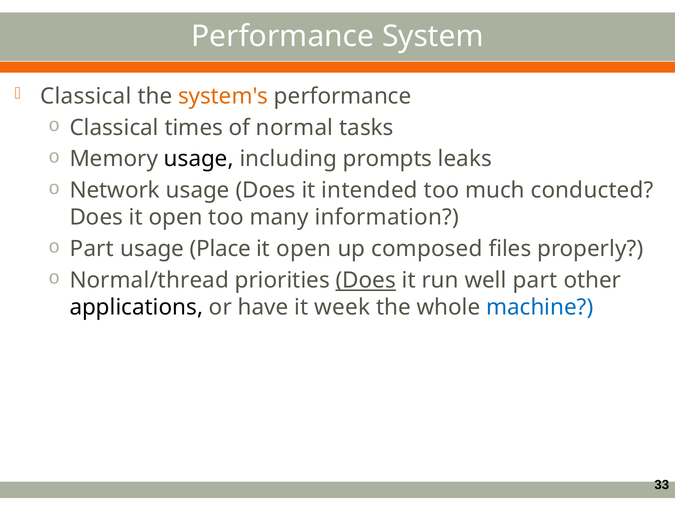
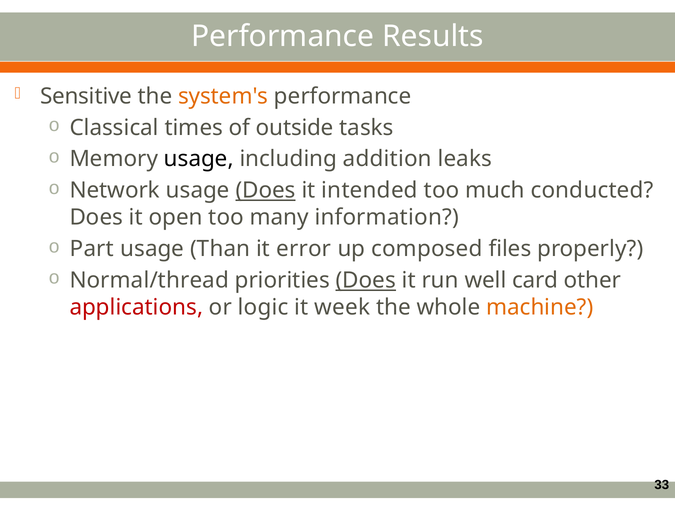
System: System -> Results (433, 37)
Classical: Classical -> Sensitive (86, 96)
normal: normal -> outside (295, 128)
prompts: prompts -> addition (387, 159)
Does underline: none -> present (266, 191)
Place: Place -> Than (220, 249)
open: open -> error (304, 249)
well part: part -> card (535, 281)
applications colour: black -> red (136, 308)
have: have -> logic (263, 308)
machine colour: blue -> orange (540, 308)
